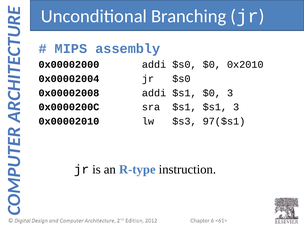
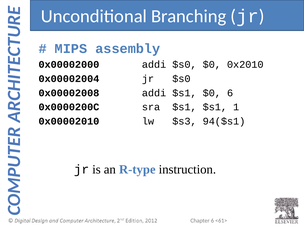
$0 3: 3 -> 6 (230, 93)
$s1 3: 3 -> 1 (236, 107)
97($s1: 97($s1 -> 94($s1 (224, 121)
